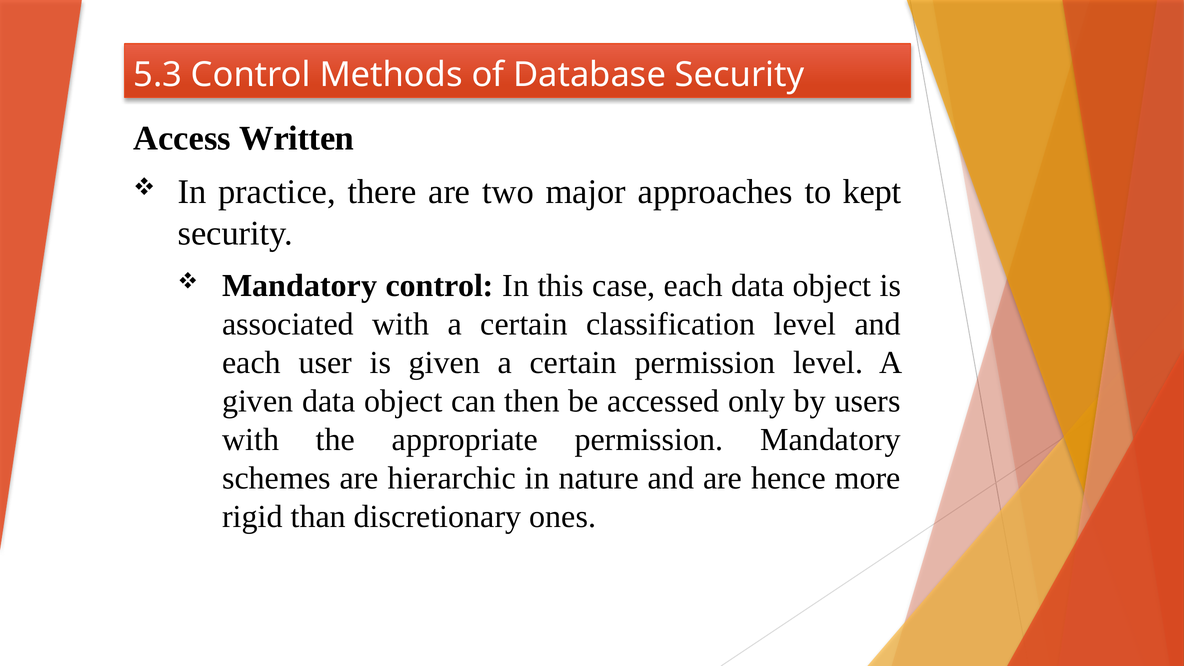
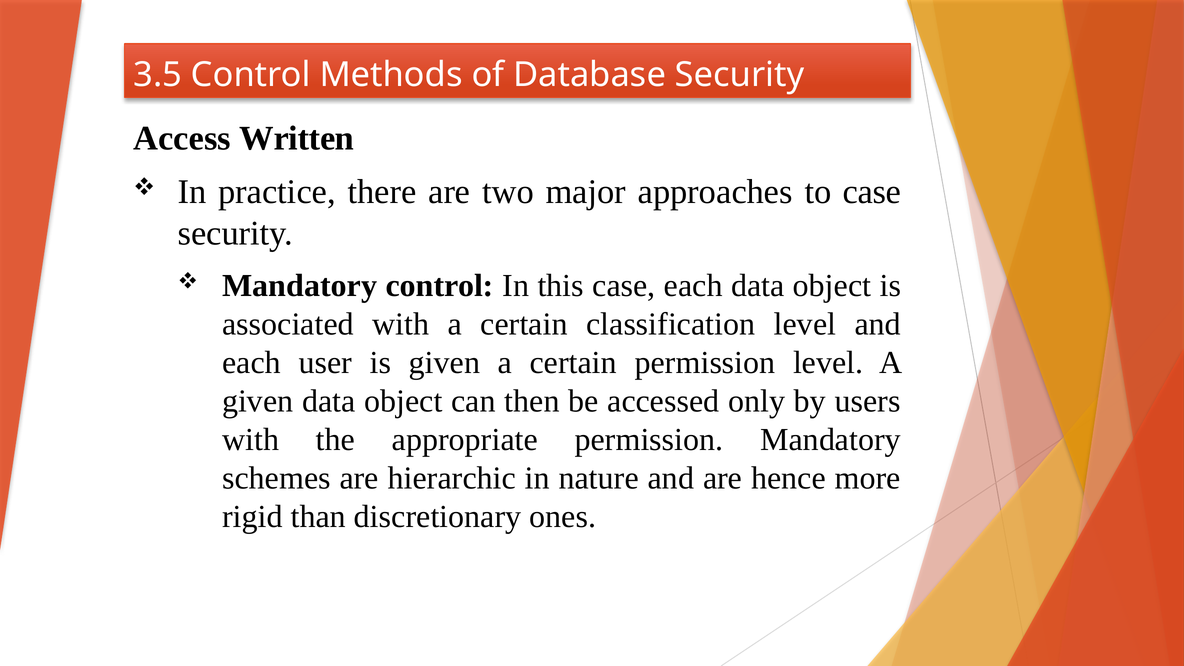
5.3: 5.3 -> 3.5 (158, 75)
to kept: kept -> case (872, 192)
